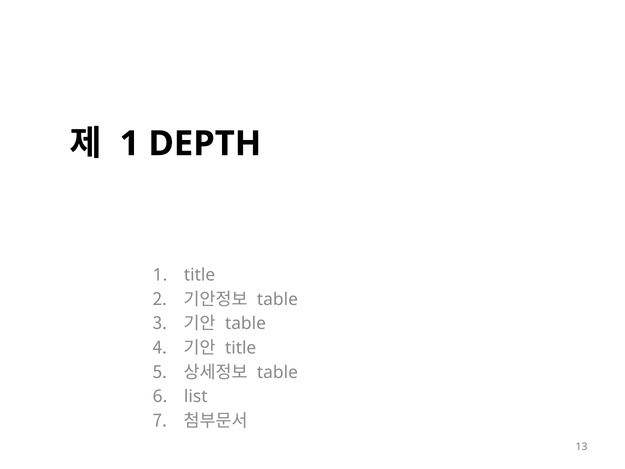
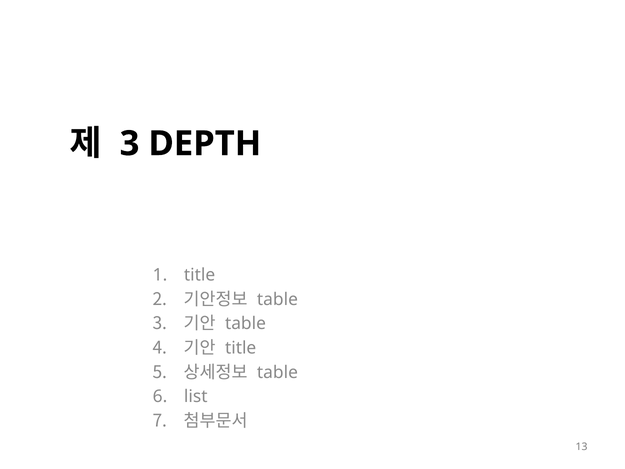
1: 1 -> 3 (130, 144)
